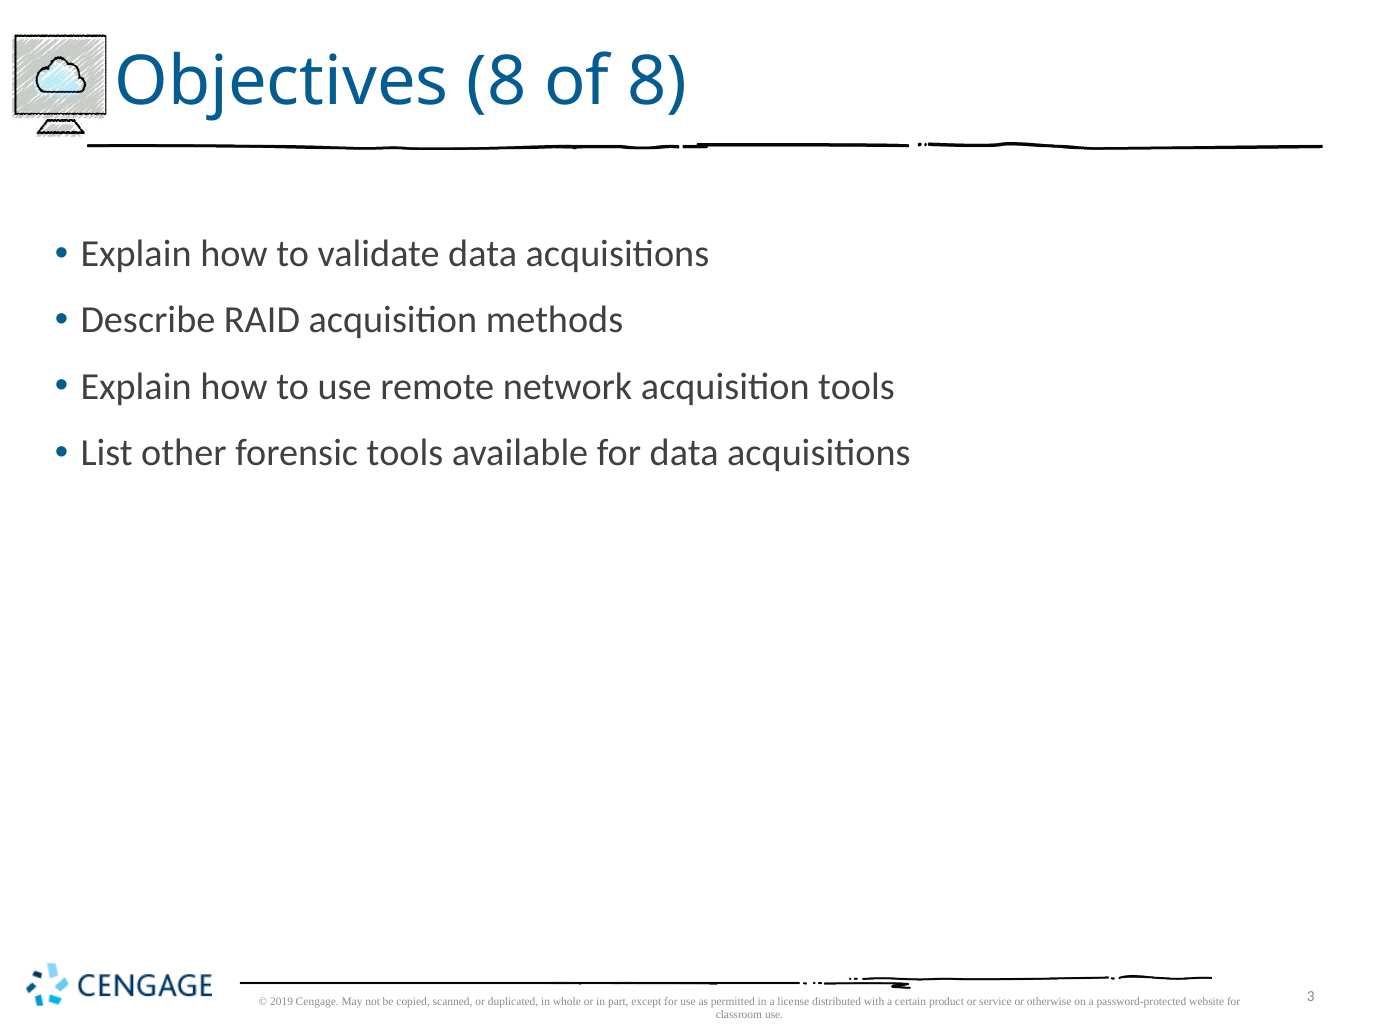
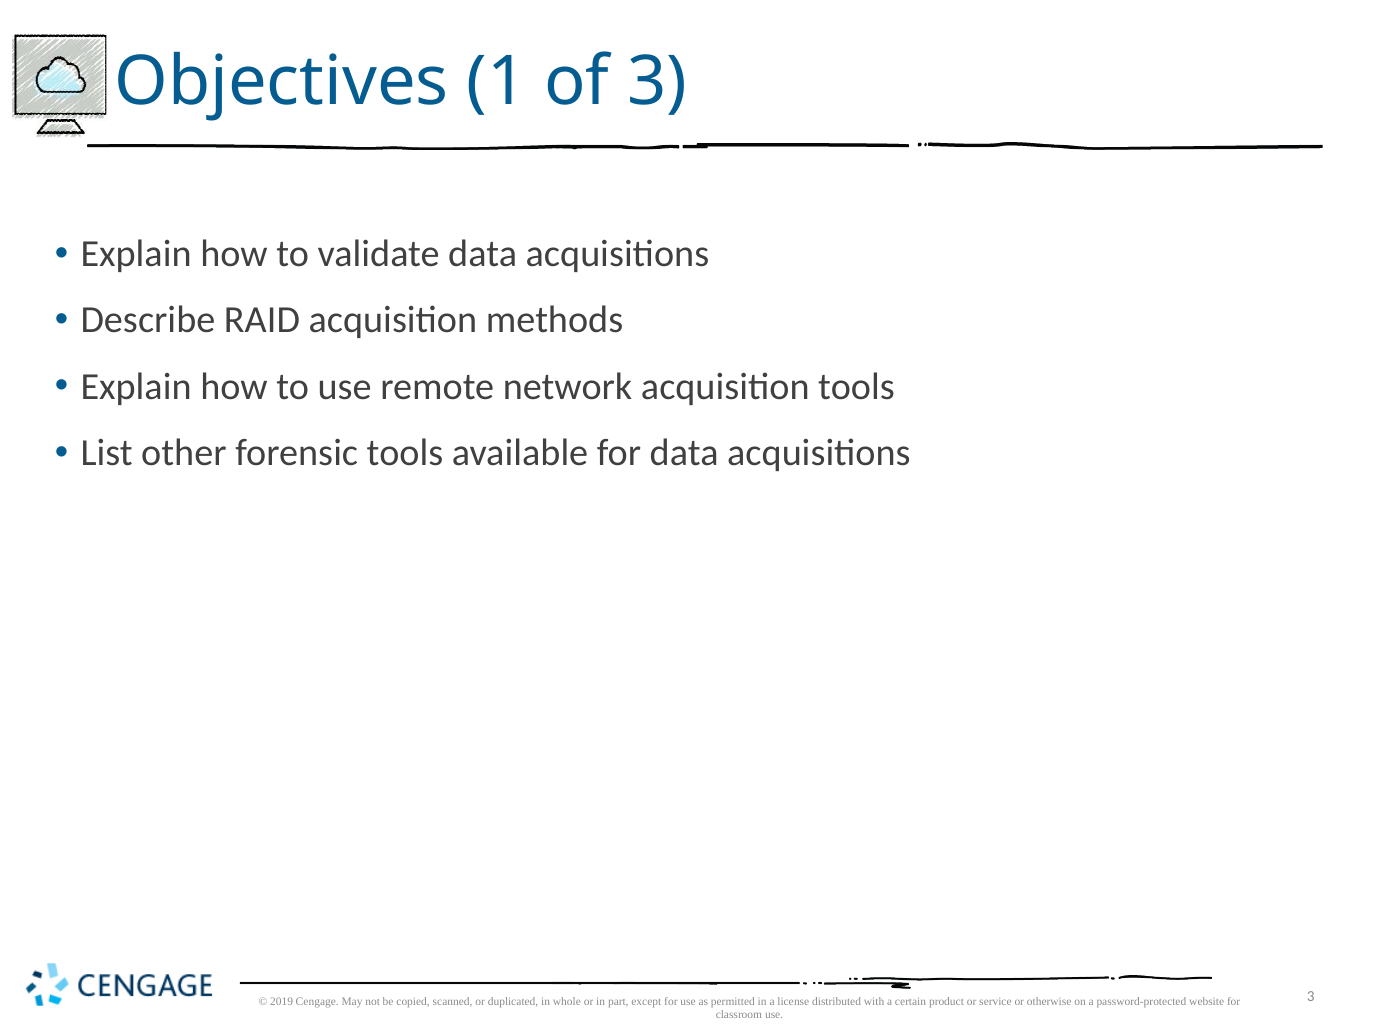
Objectives 8: 8 -> 1 (496, 82)
of 8: 8 -> 3 (657, 82)
